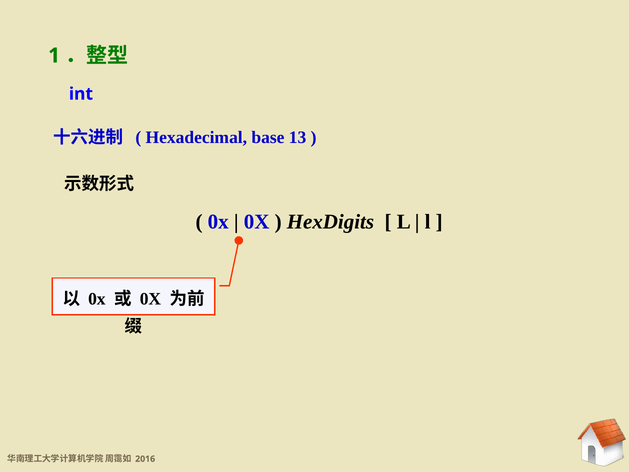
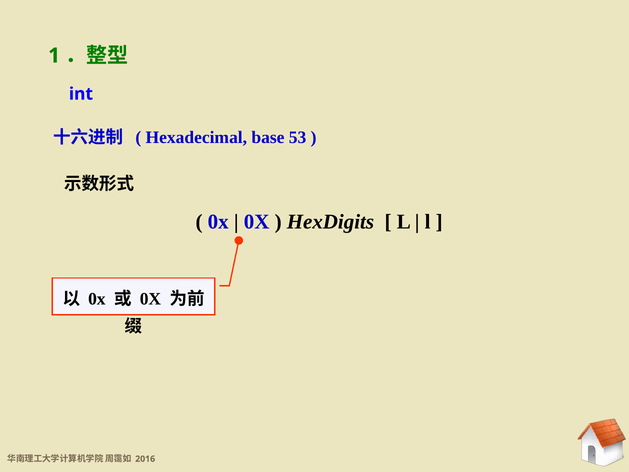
13: 13 -> 53 (298, 138)
